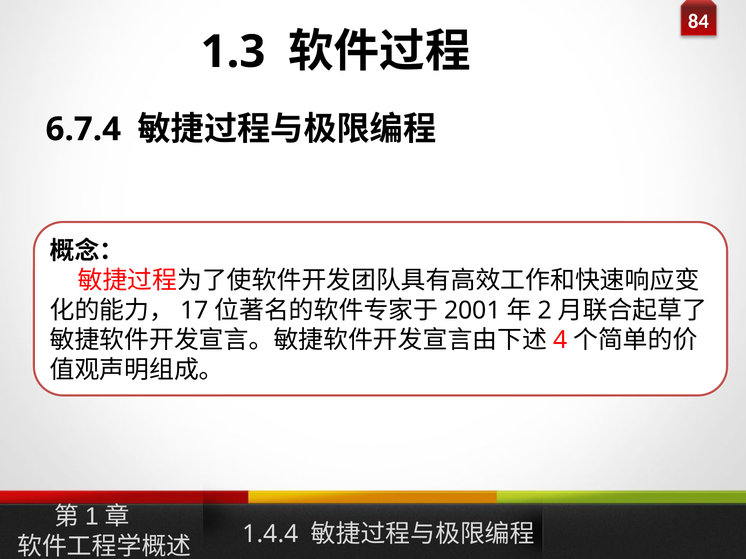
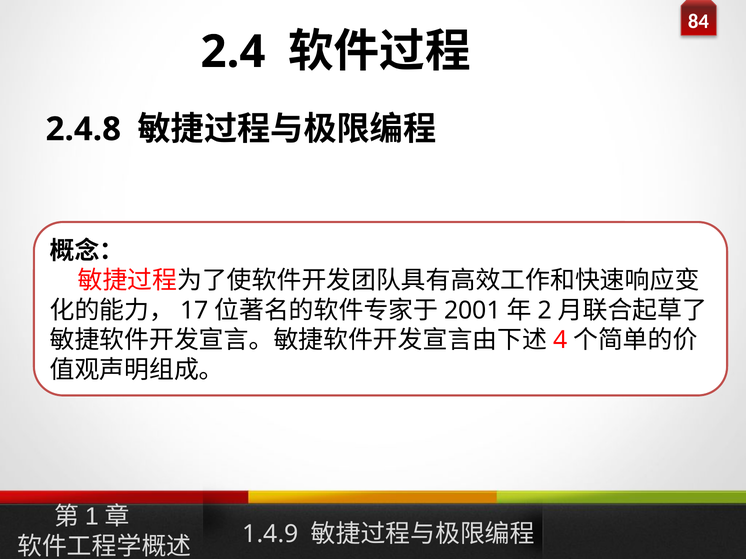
1.3: 1.3 -> 2.4 (233, 52)
6.7.4: 6.7.4 -> 2.4.8 (83, 129)
1.4.4: 1.4.4 -> 1.4.9 (270, 534)
